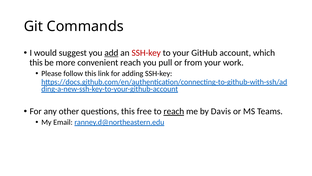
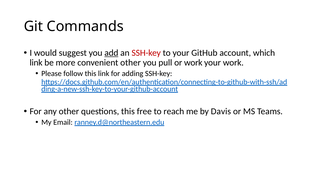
this: this -> link (36, 63)
convenient reach: reach -> other (131, 63)
or from: from -> work (193, 63)
reach underline: present -> none (174, 111)
